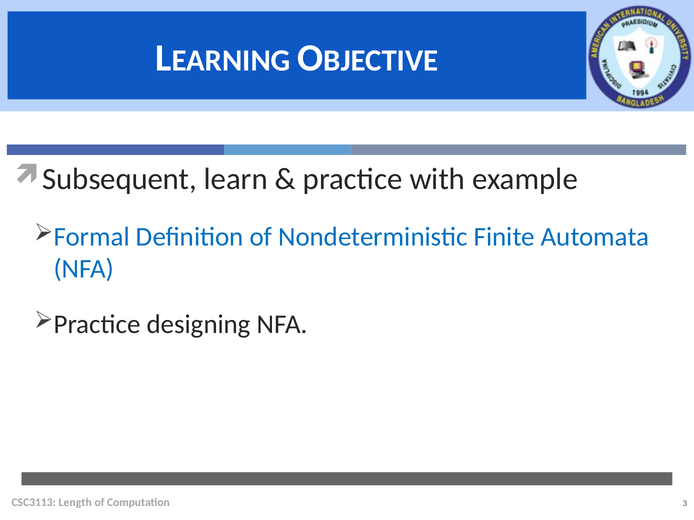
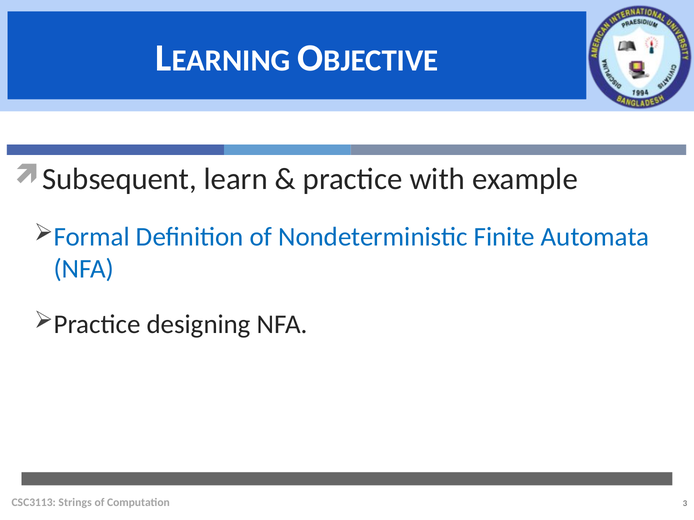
Length: Length -> Strings (75, 503)
